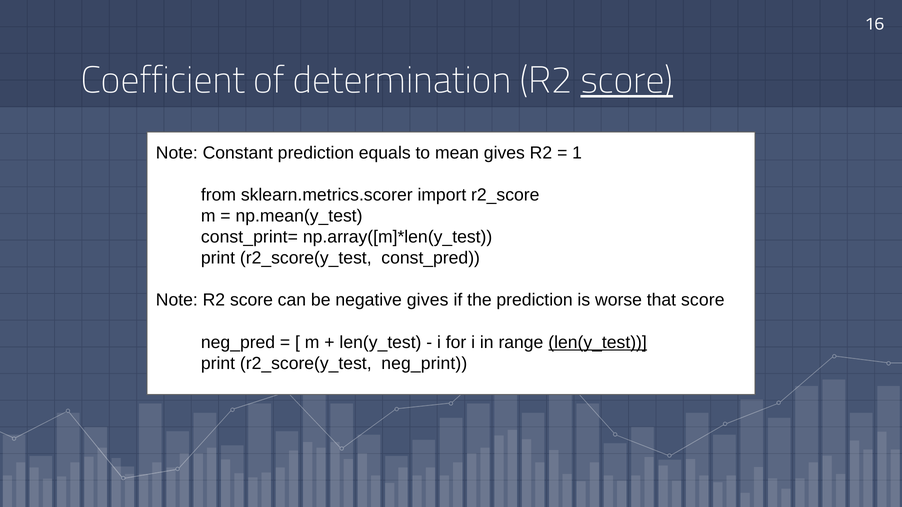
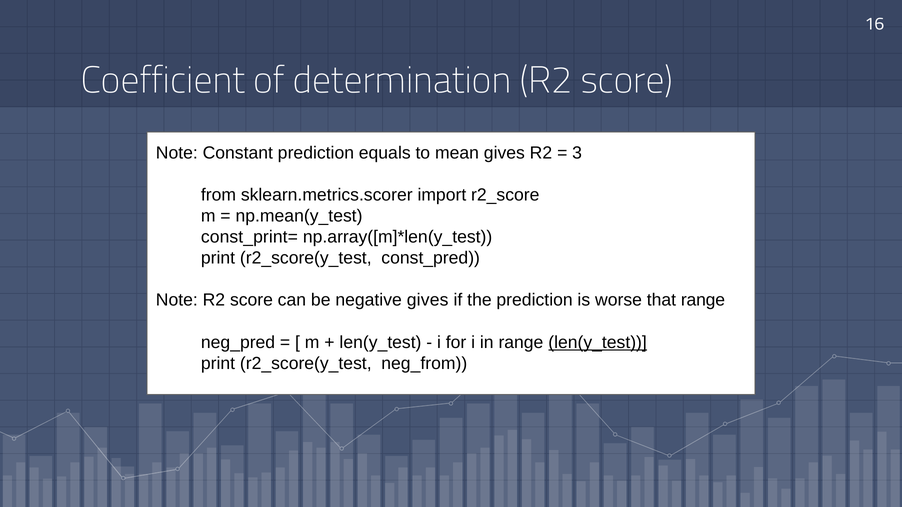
score underline: present -> none (627, 80)
1: 1 -> 3 (577, 153)
that score: score -> range (703, 300)
neg_print: neg_print -> neg_from (424, 364)
